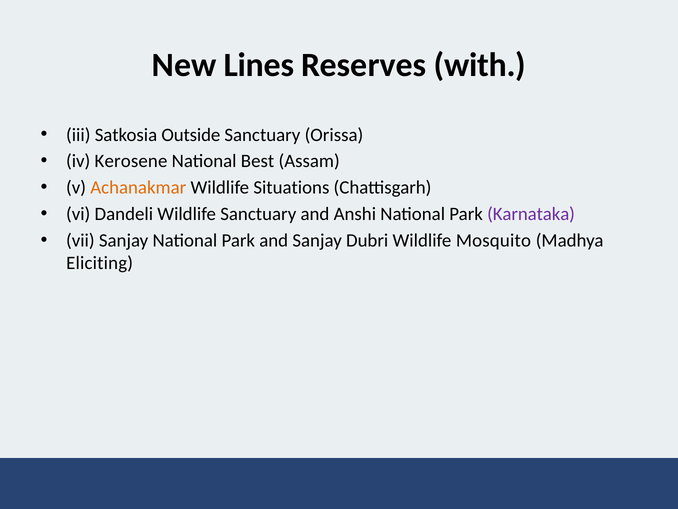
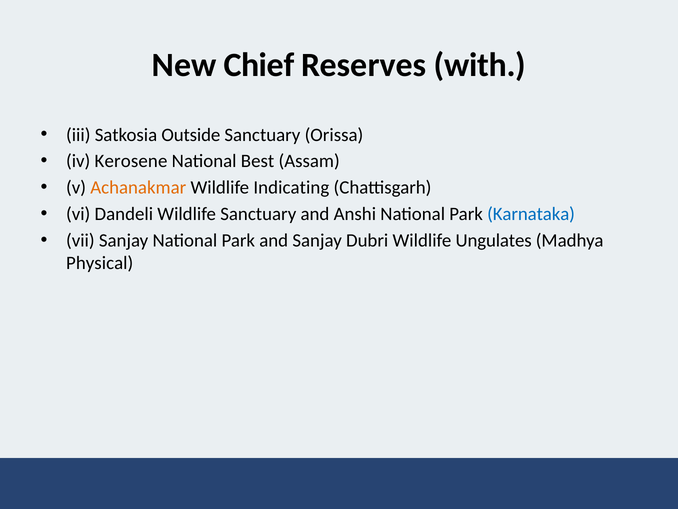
Lines: Lines -> Chief (259, 65)
Situations: Situations -> Indicating (291, 187)
Karnataka colour: purple -> blue (531, 214)
Mosquito: Mosquito -> Ungulates (494, 240)
Eliciting: Eliciting -> Physical (100, 263)
